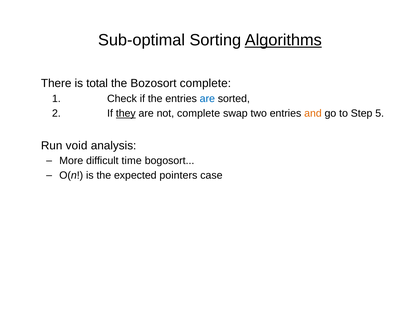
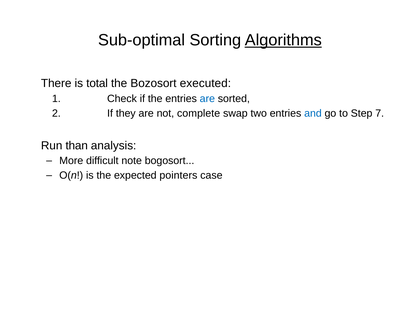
Bozosort complete: complete -> executed (205, 83)
they underline: present -> none (126, 113)
and colour: orange -> blue (313, 113)
5: 5 -> 7 (380, 113)
void: void -> than (77, 145)
time: time -> note (132, 161)
